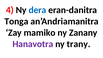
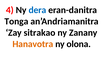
mamiko: mamiko -> sitrakao (40, 33)
Hanavotra colour: purple -> orange (33, 44)
trany: trany -> olona (79, 44)
